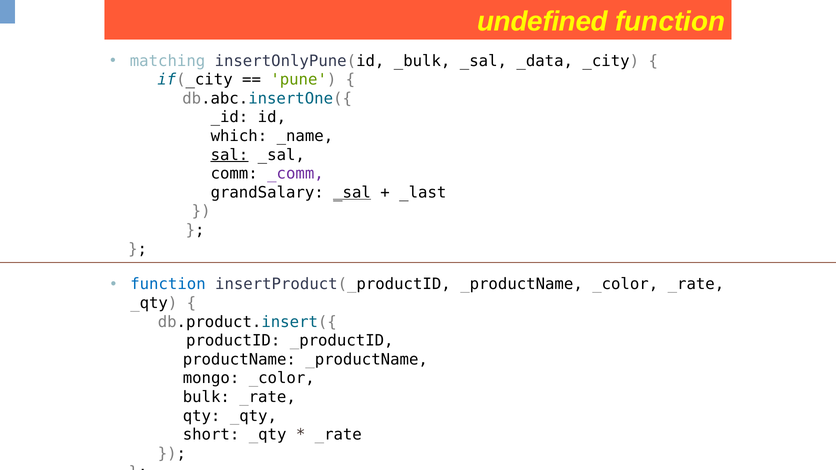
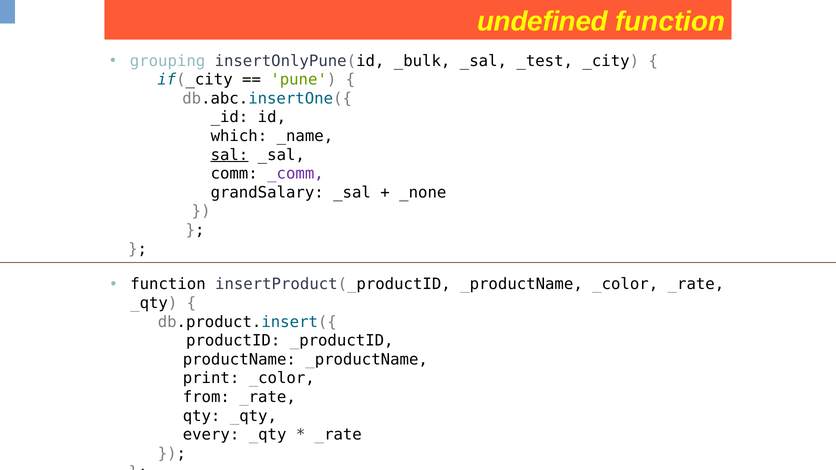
matching: matching -> grouping (168, 61)
_data: _data -> _test (545, 61)
_sal underline: present -> none (352, 193)
_last: _last -> _none (423, 193)
function colour: blue -> black (168, 284)
mongo: mongo -> print (211, 379)
bulk: bulk -> from (206, 397)
short: short -> every (211, 435)
